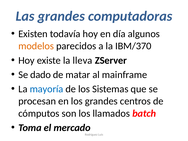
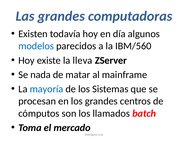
modelos colour: orange -> blue (36, 46)
IBM/370: IBM/370 -> IBM/560 (133, 46)
dado: dado -> nada (41, 75)
